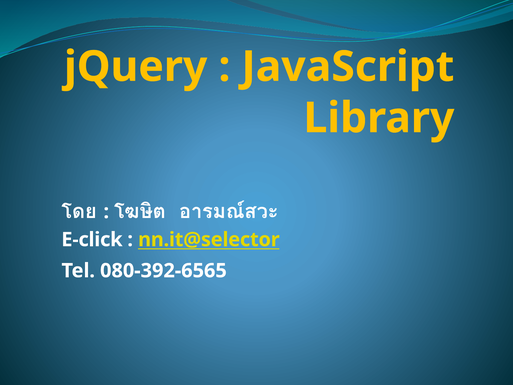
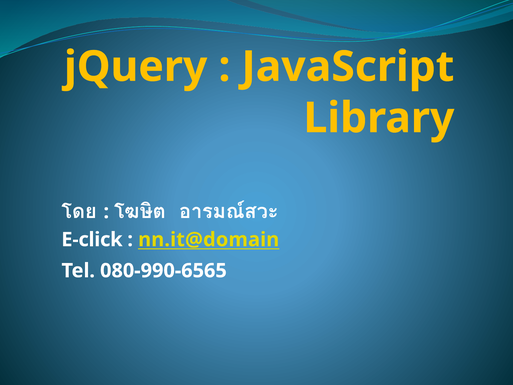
nn.it@selector: nn.it@selector -> nn.it@domain (209, 239)
080-392-6565: 080-392-6565 -> 080-990-6565 (163, 271)
